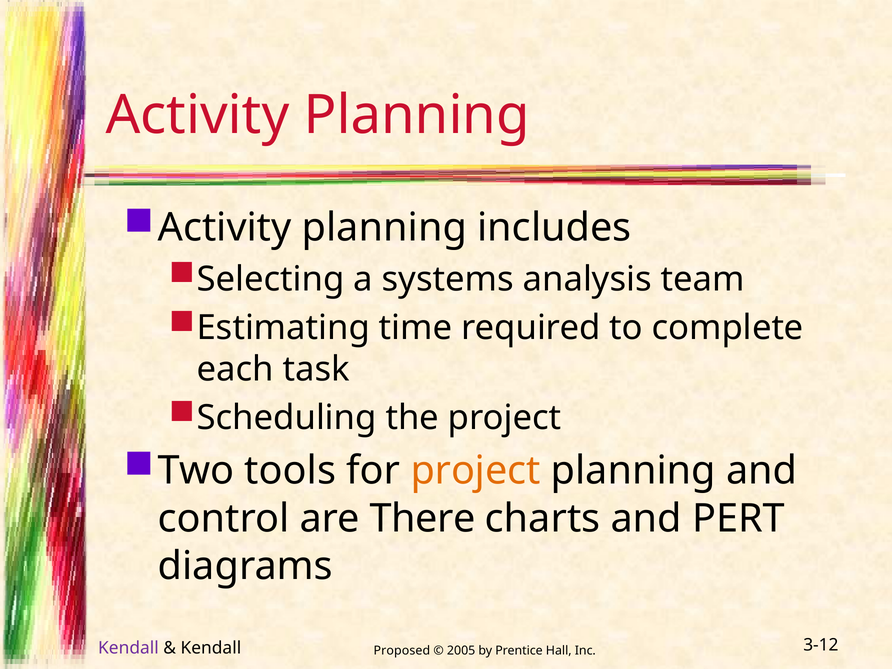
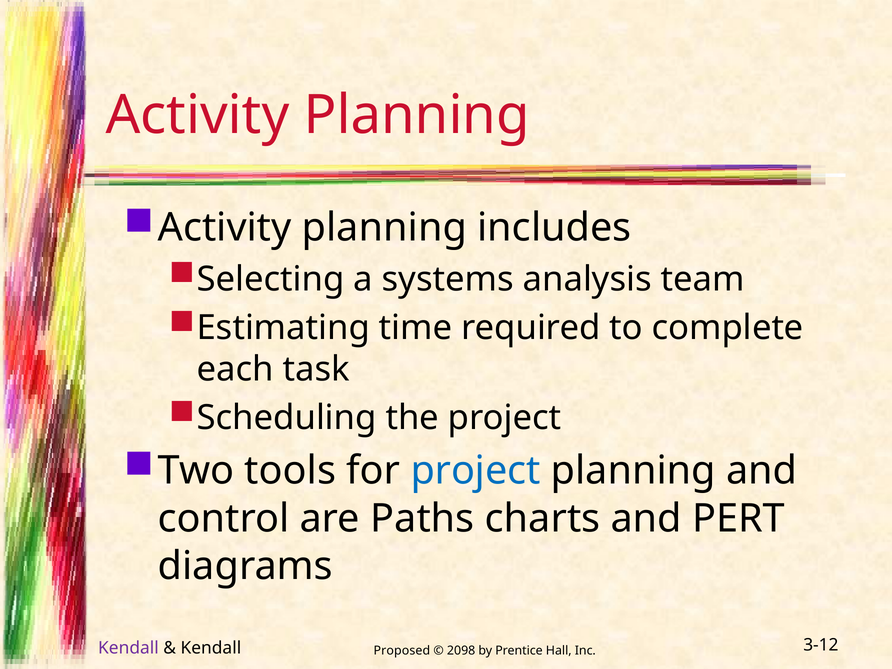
project colour: orange -> blue (476, 471)
There: There -> Paths (422, 518)
2005: 2005 -> 2098 (461, 650)
